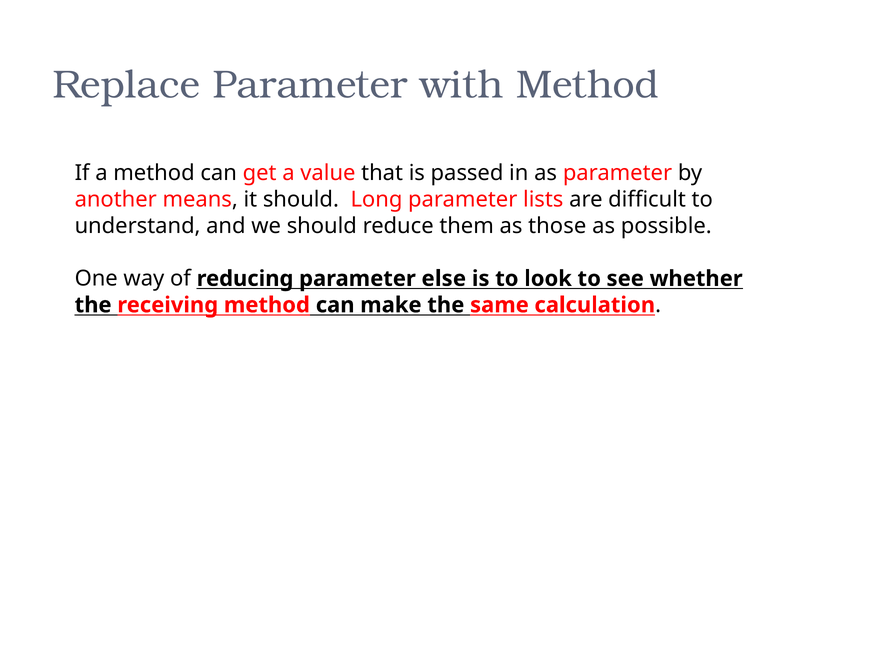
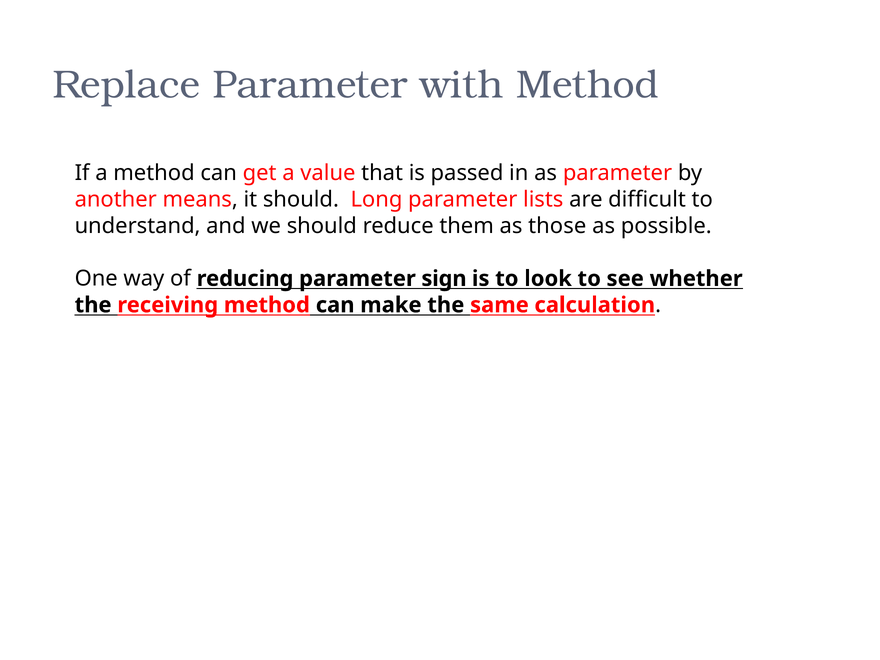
else: else -> sign (444, 279)
